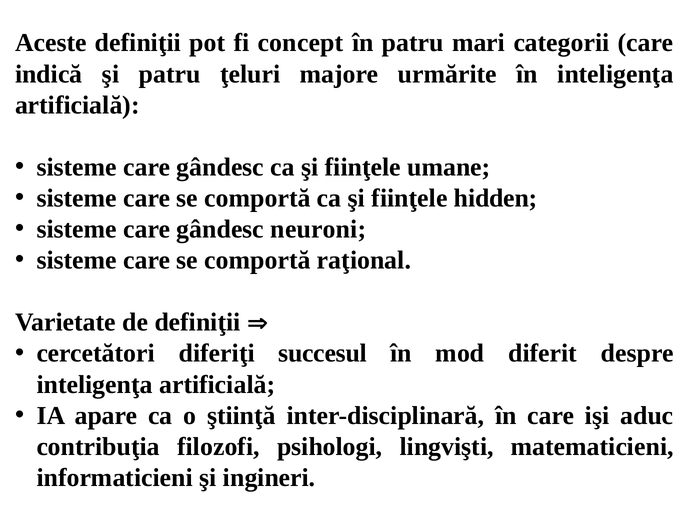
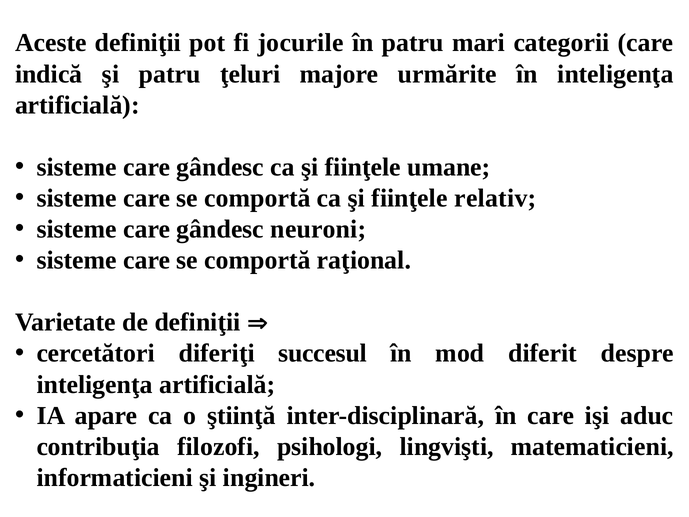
concept: concept -> jocurile (301, 43)
hidden: hidden -> relativ (495, 198)
